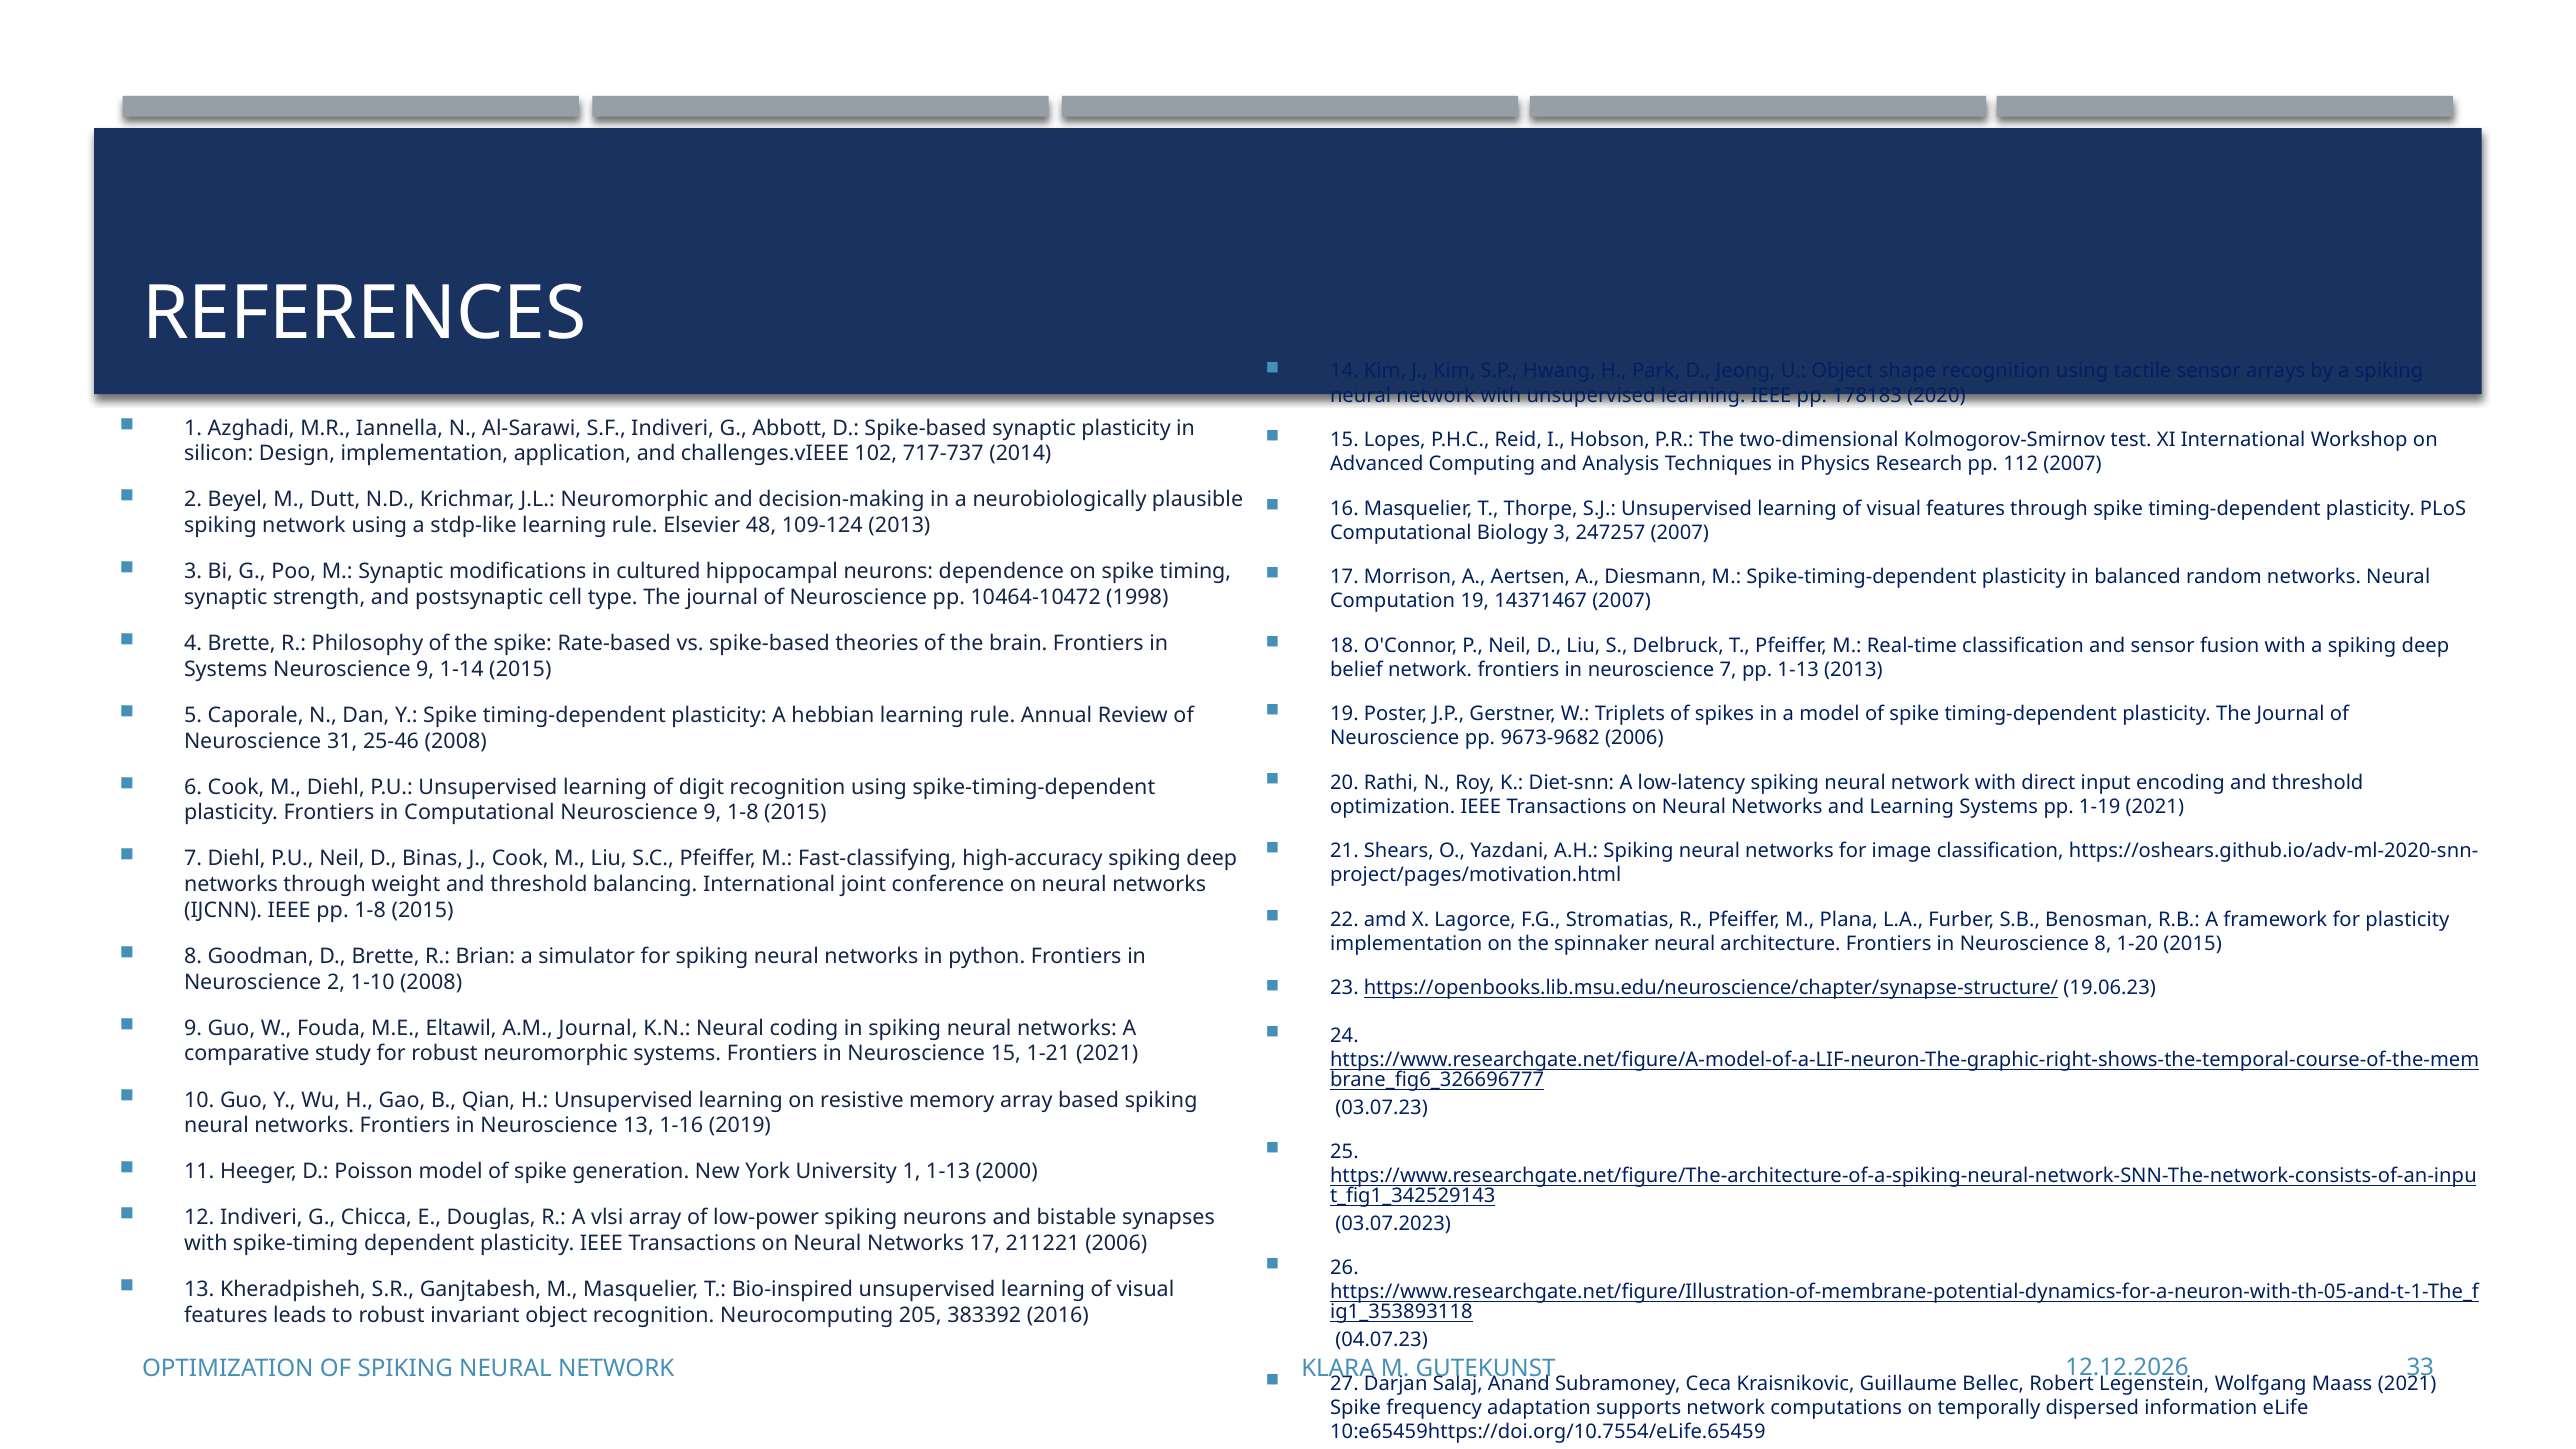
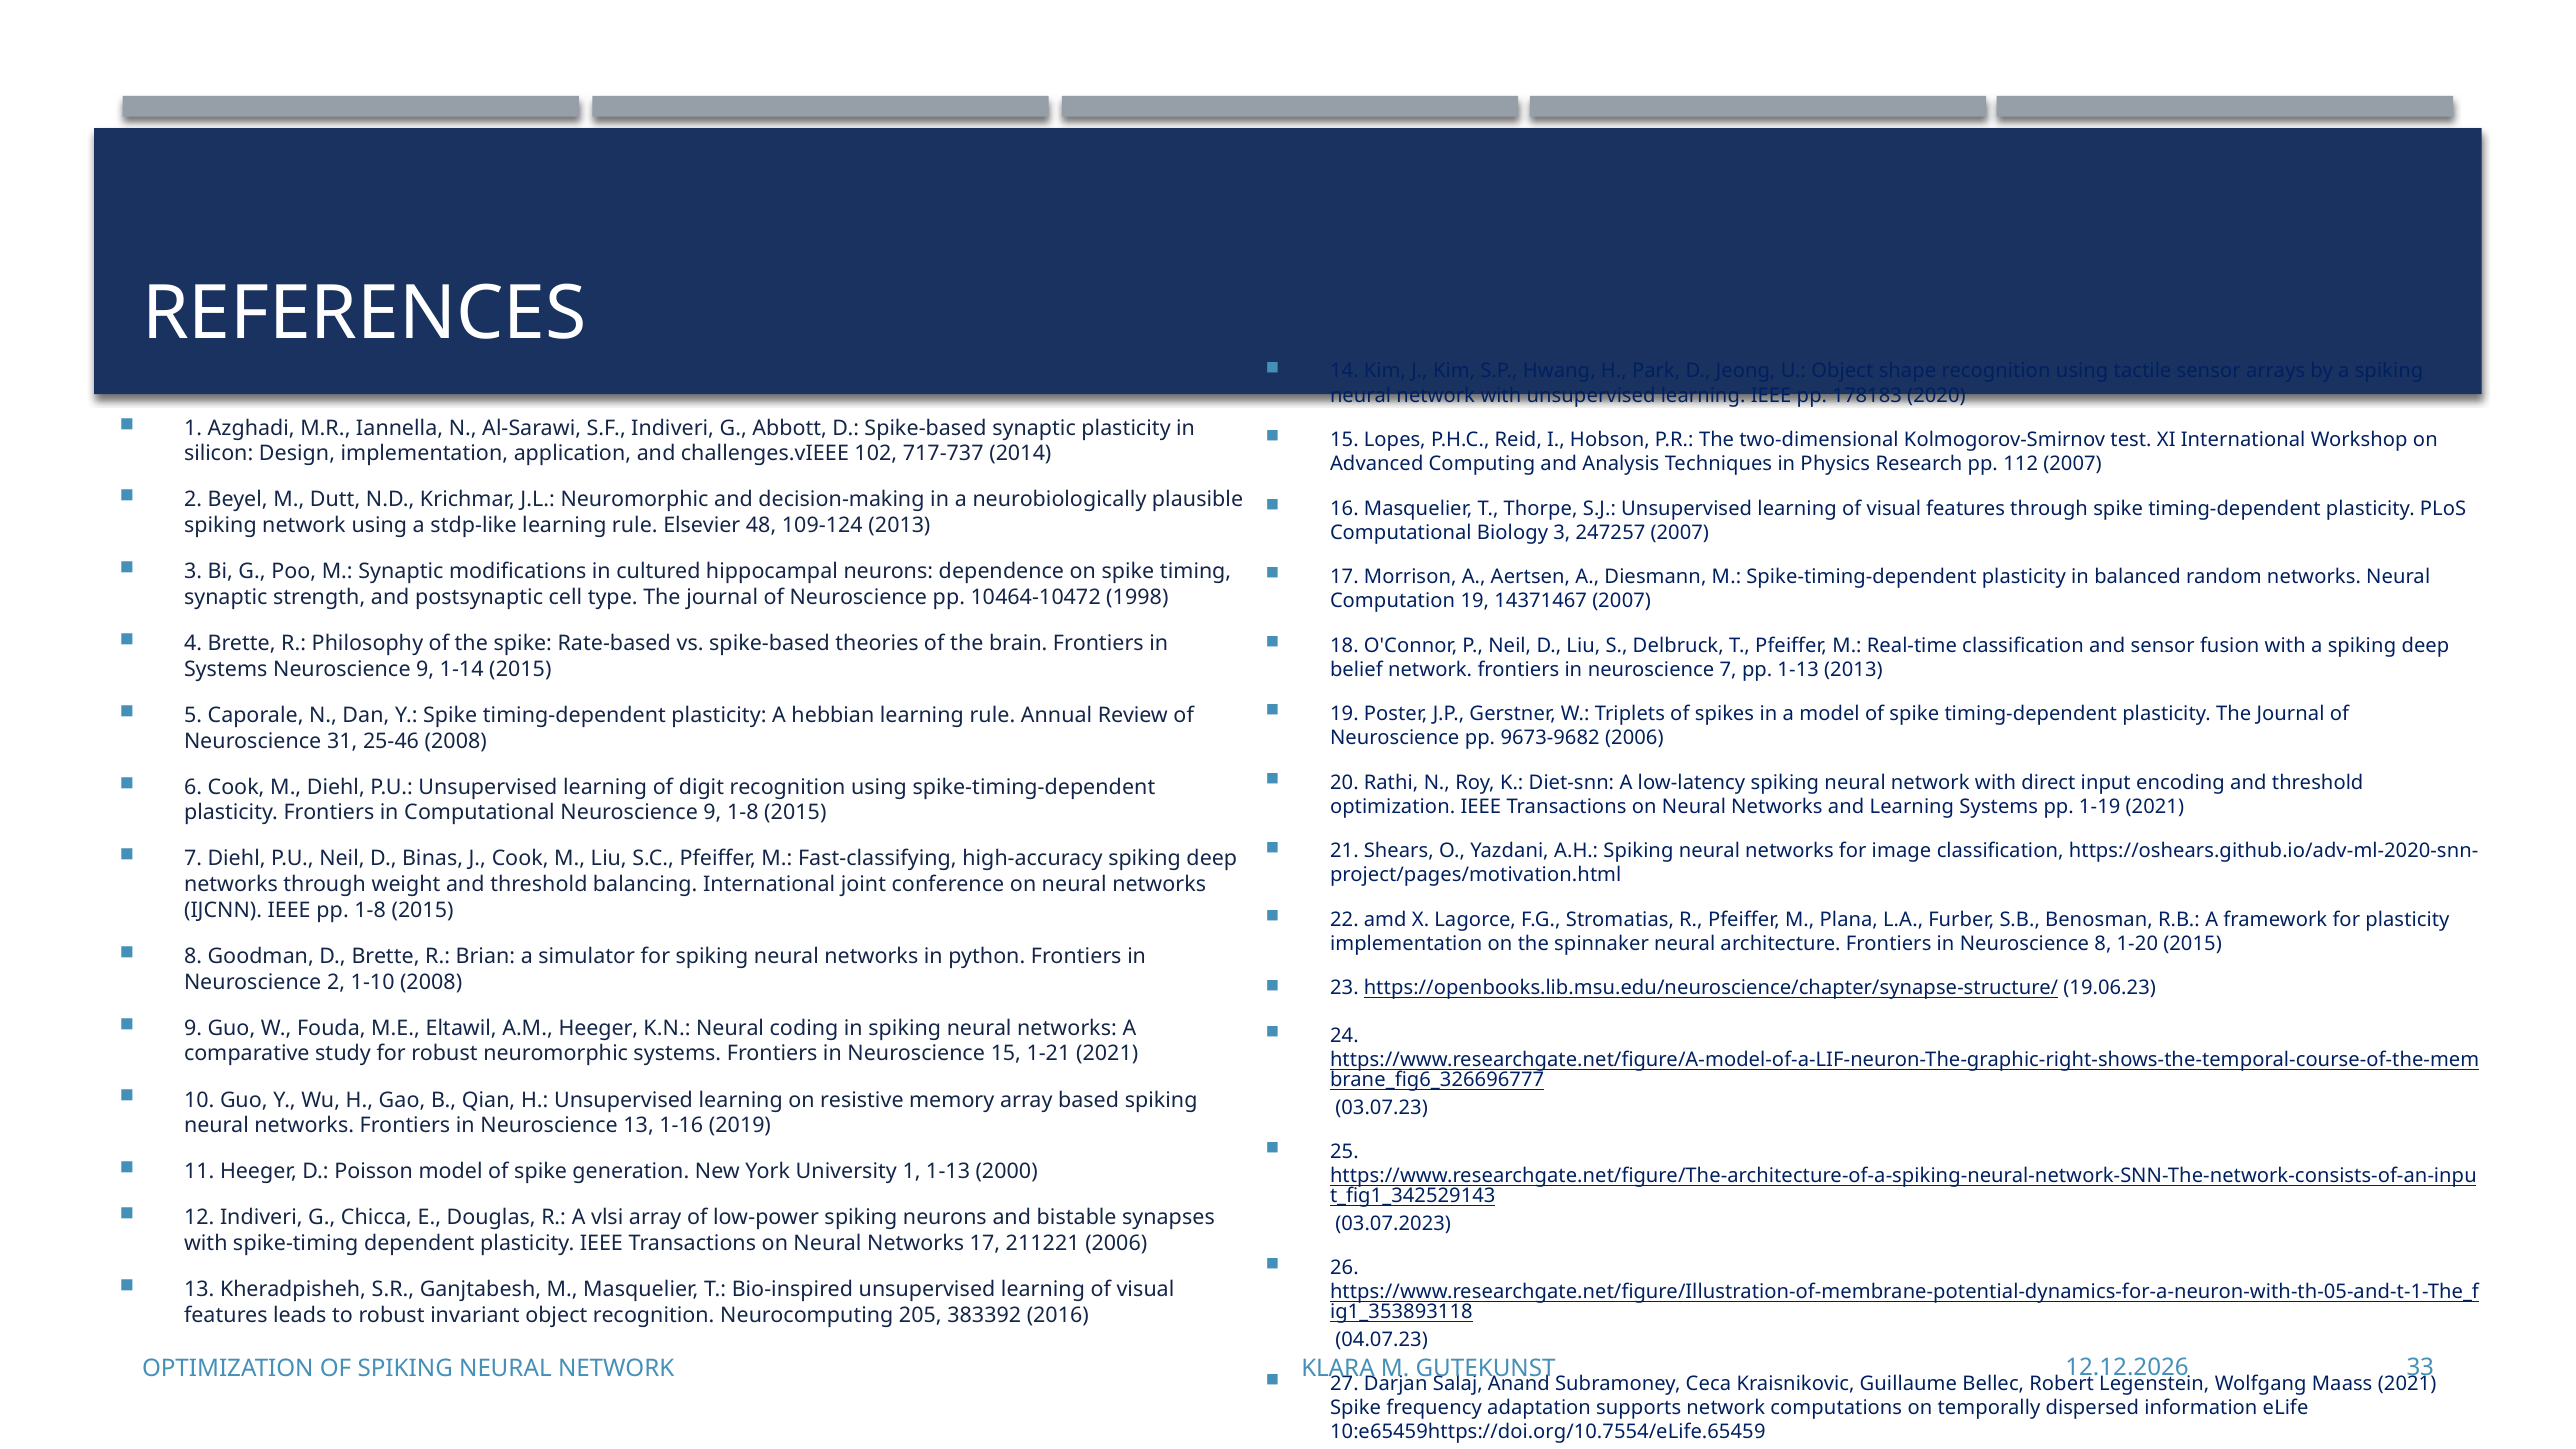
A.M Journal: Journal -> Heeger (598, 1028)
